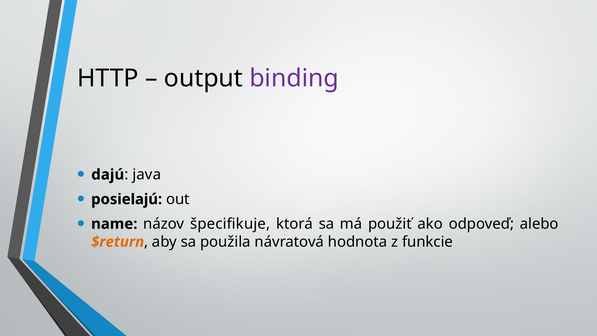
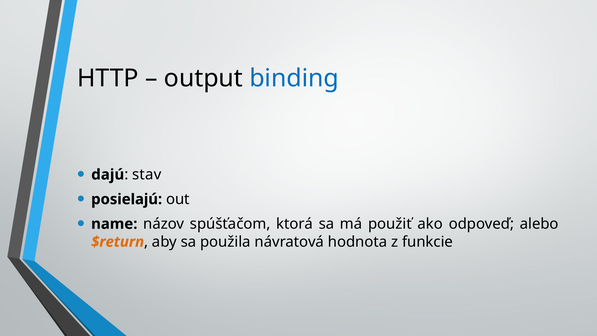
binding colour: purple -> blue (294, 78)
java: java -> stav (147, 175)
špecifikuje: špecifikuje -> spúšťačom (230, 224)
